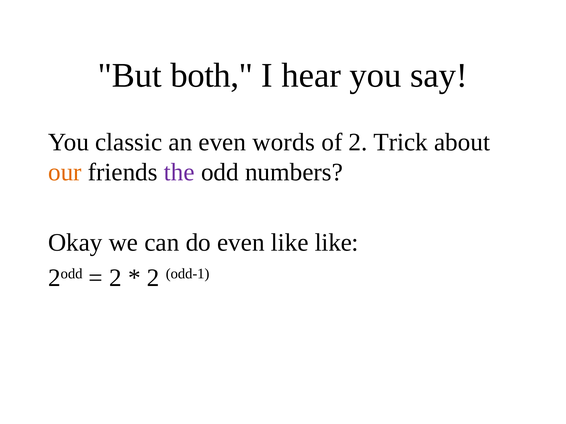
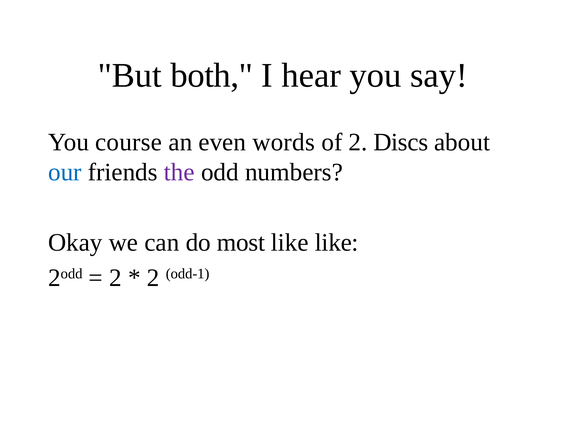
classic: classic -> course (129, 142)
Trick: Trick -> Discs (401, 142)
our colour: orange -> blue (65, 173)
do even: even -> most (241, 243)
